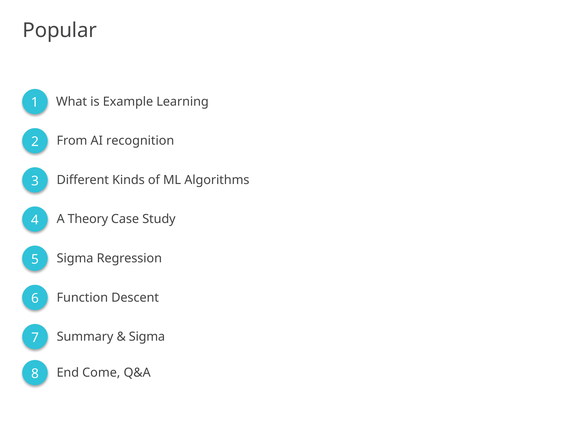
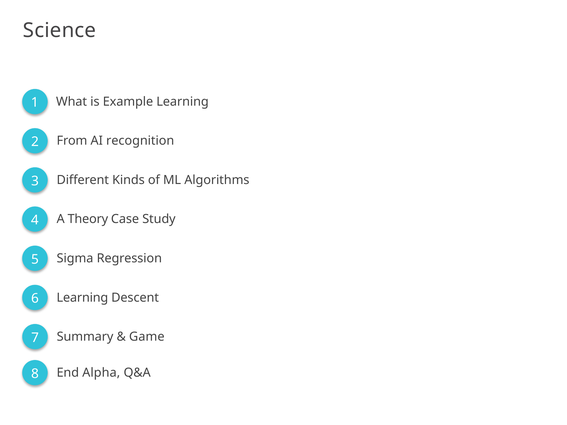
Popular: Popular -> Science (60, 30)
Function: Function -> Learning (82, 298)
Sigma: Sigma -> Game (147, 337)
Come: Come -> Alpha (101, 373)
